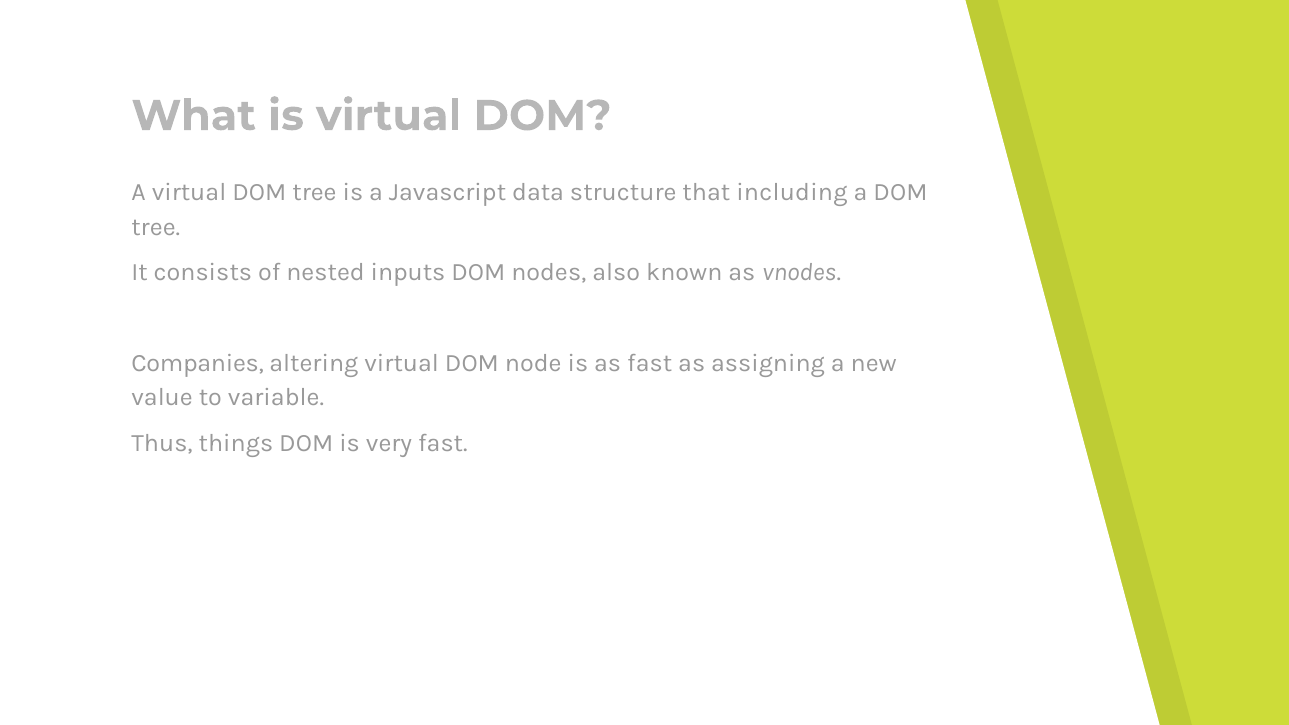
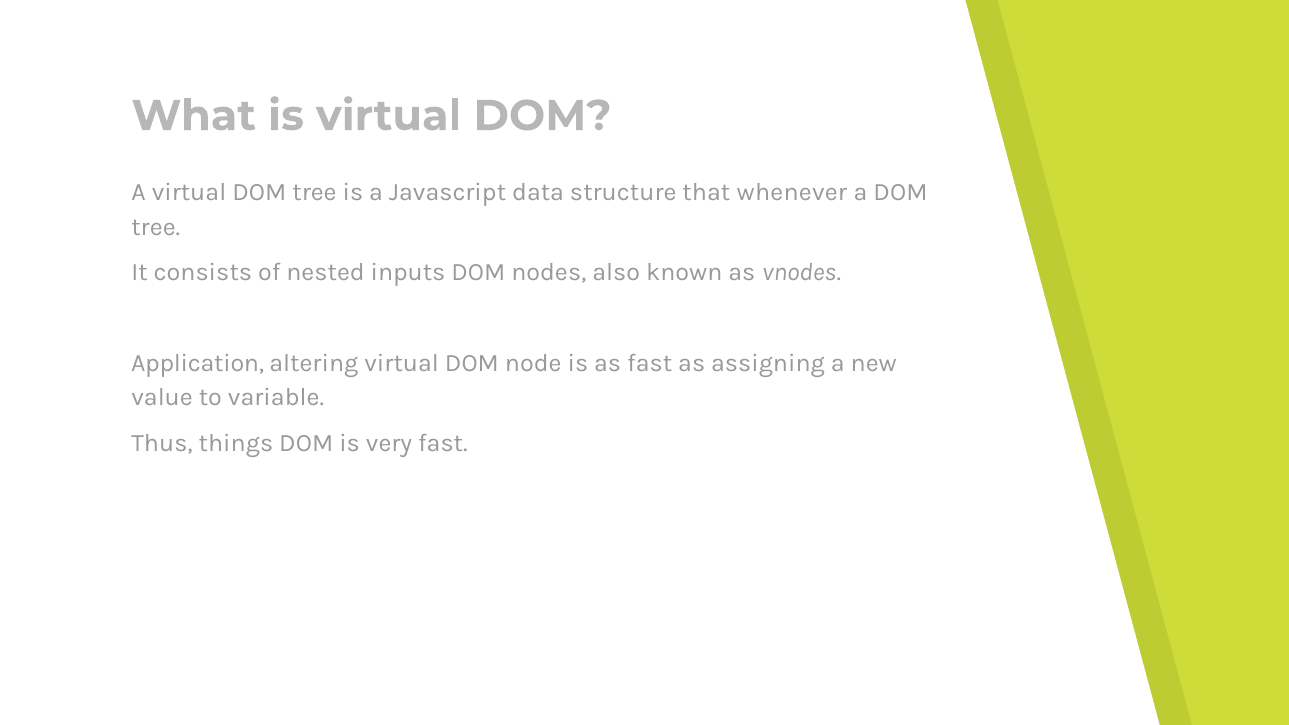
including: including -> whenever (792, 193)
Companies: Companies -> Application (198, 363)
